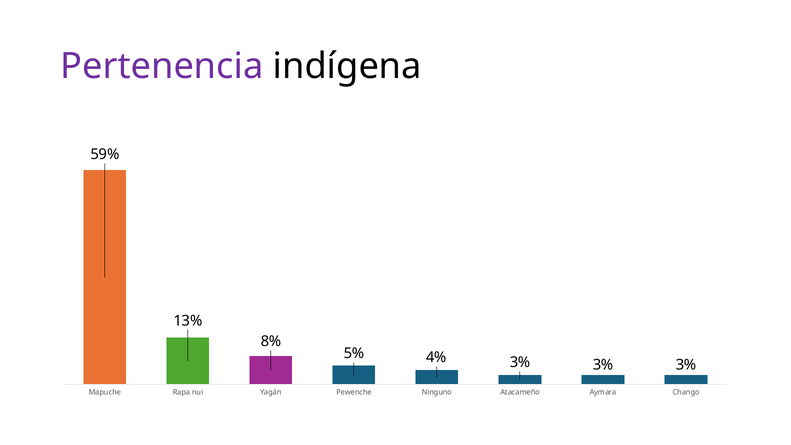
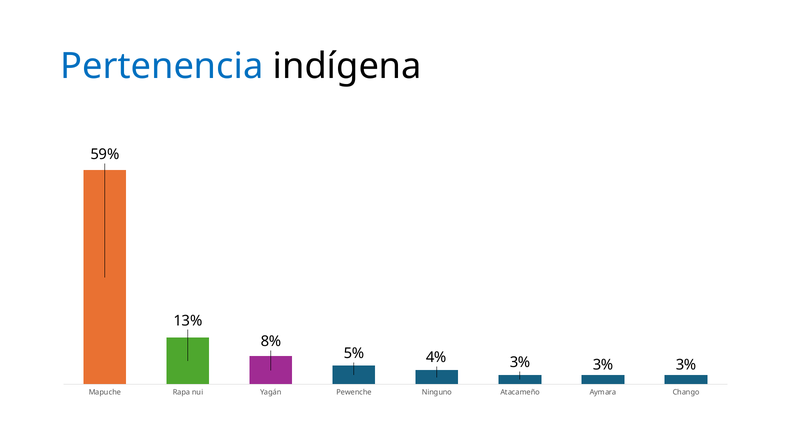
Pertenencia colour: purple -> blue (162, 66)
